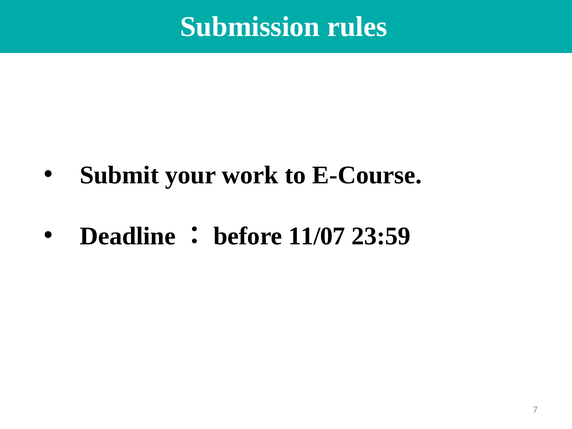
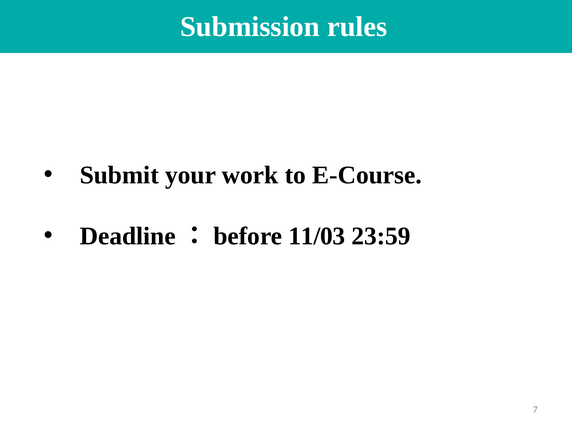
11/07: 11/07 -> 11/03 (317, 236)
